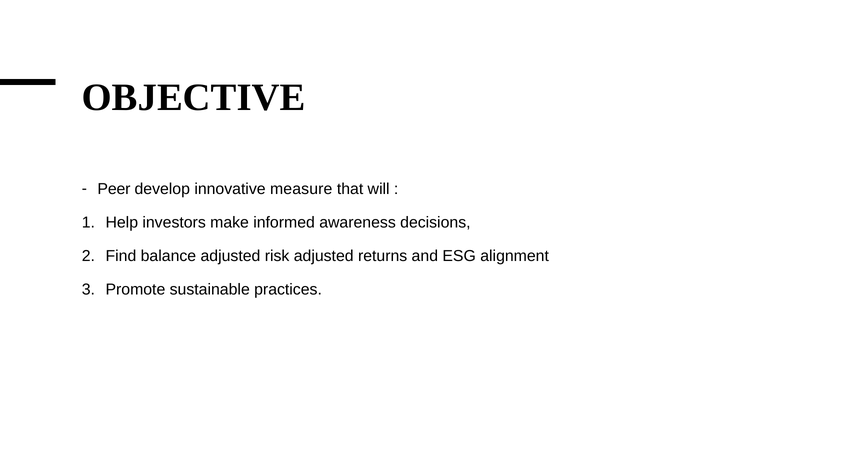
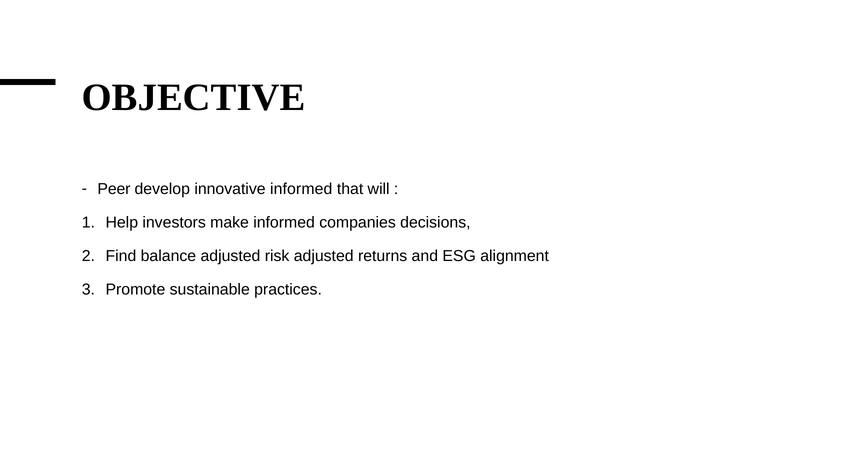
innovative measure: measure -> informed (301, 189)
awareness: awareness -> companies (358, 223)
